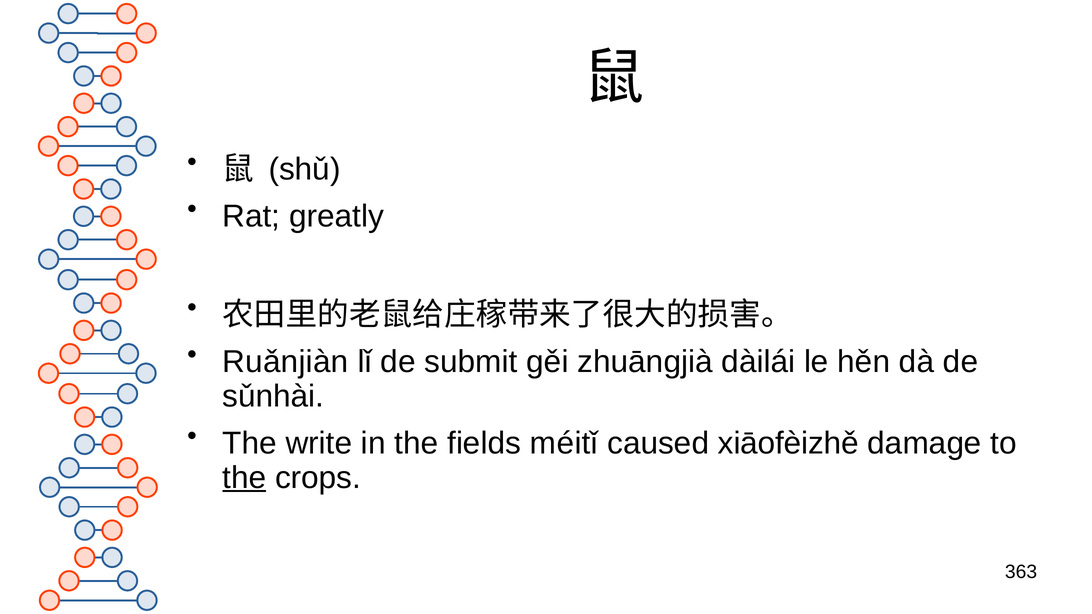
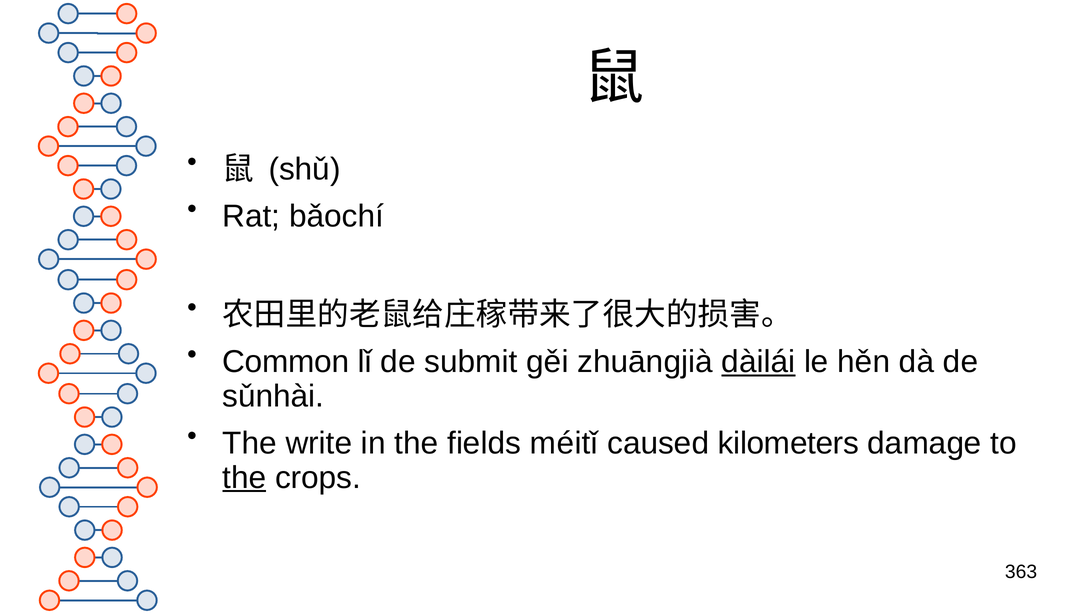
greatly: greatly -> bǎochí (336, 217)
Ruǎnjiàn: Ruǎnjiàn -> Common (286, 362)
dàilái underline: none -> present (758, 362)
xiāofèizhě: xiāofèizhě -> kilometers (788, 444)
